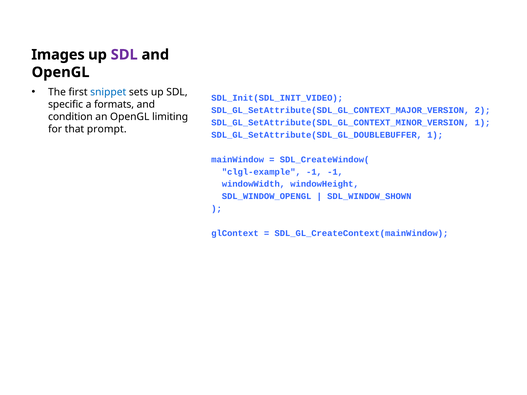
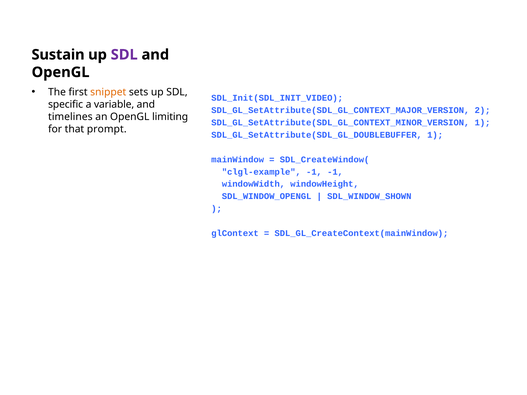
Images: Images -> Sustain (58, 55)
snippet colour: blue -> orange (108, 92)
formats: formats -> variable (114, 105)
condition: condition -> timelines (70, 117)
